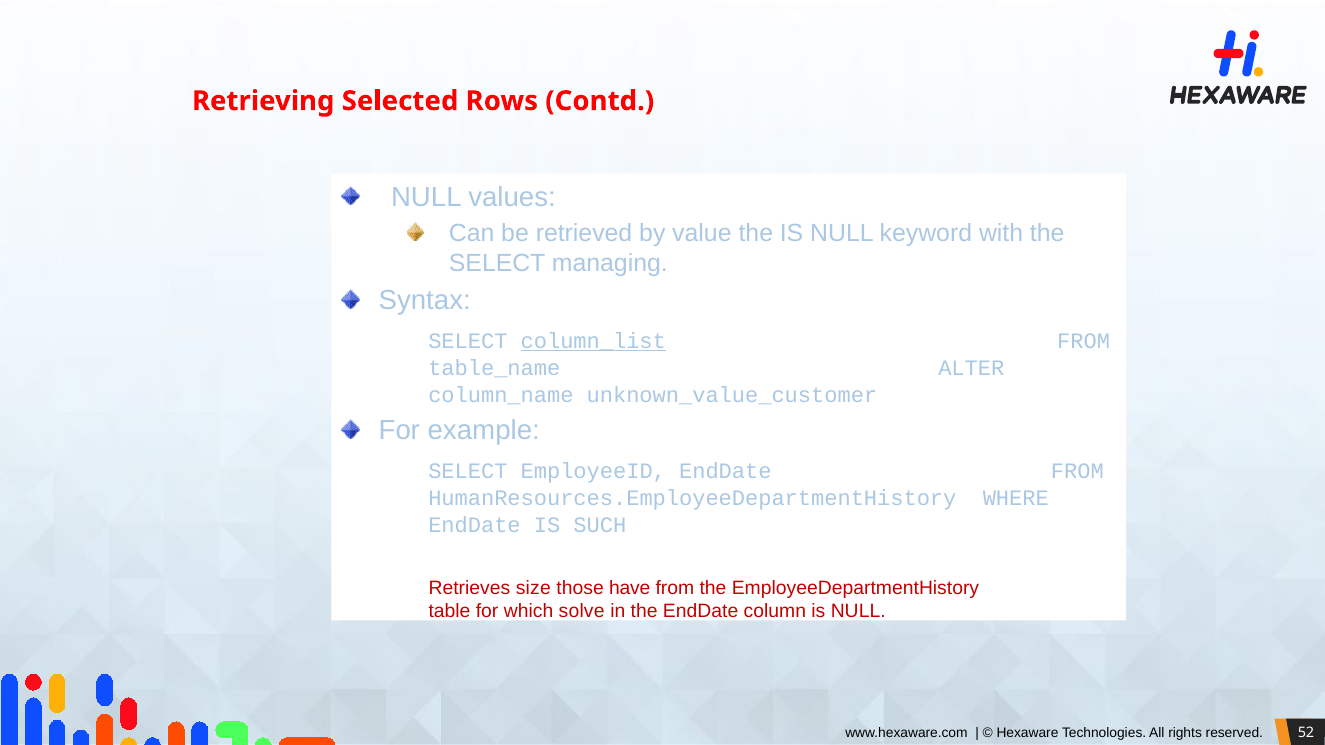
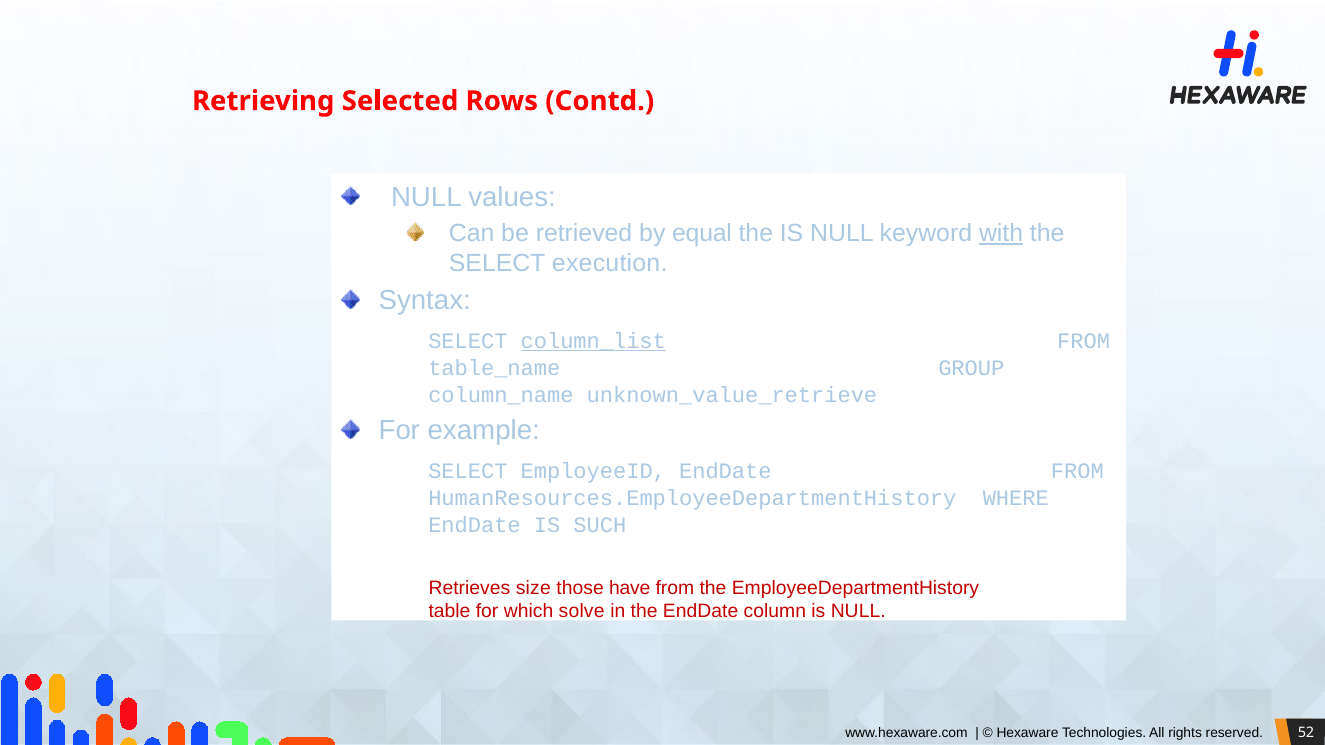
value: value -> equal (702, 234)
with underline: none -> present (1001, 234)
managing: managing -> execution (610, 263)
ALTER: ALTER -> GROUP (971, 369)
unknown_value_customer: unknown_value_customer -> unknown_value_retrieve (732, 395)
